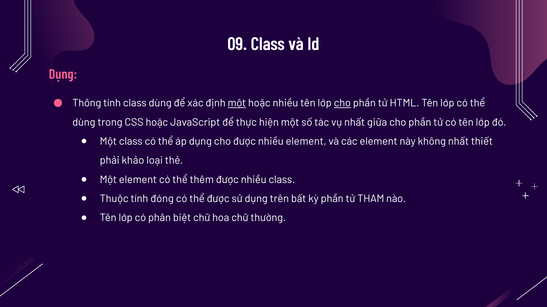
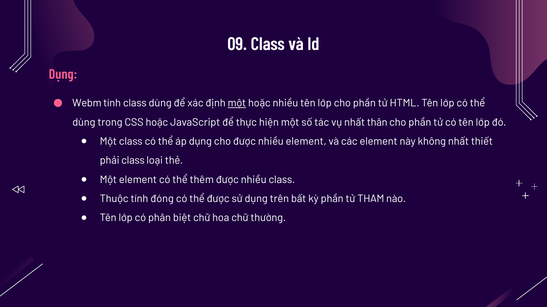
Thông: Thông -> Webm (87, 103)
cho underline: present -> none (342, 103)
giữa: giữa -> thân (377, 122)
phải khảo: khảo -> class (133, 161)
